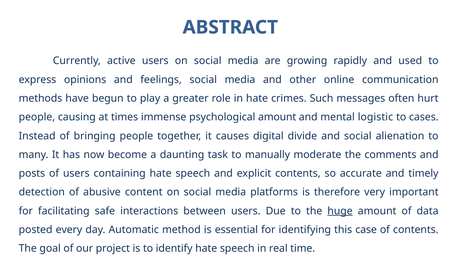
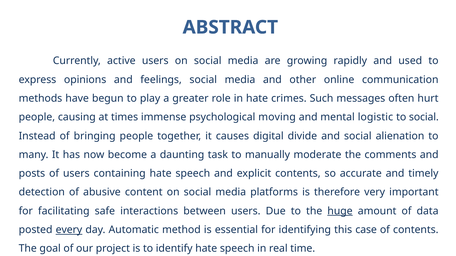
psychological amount: amount -> moving (277, 117)
to cases: cases -> social (424, 117)
every underline: none -> present (69, 230)
